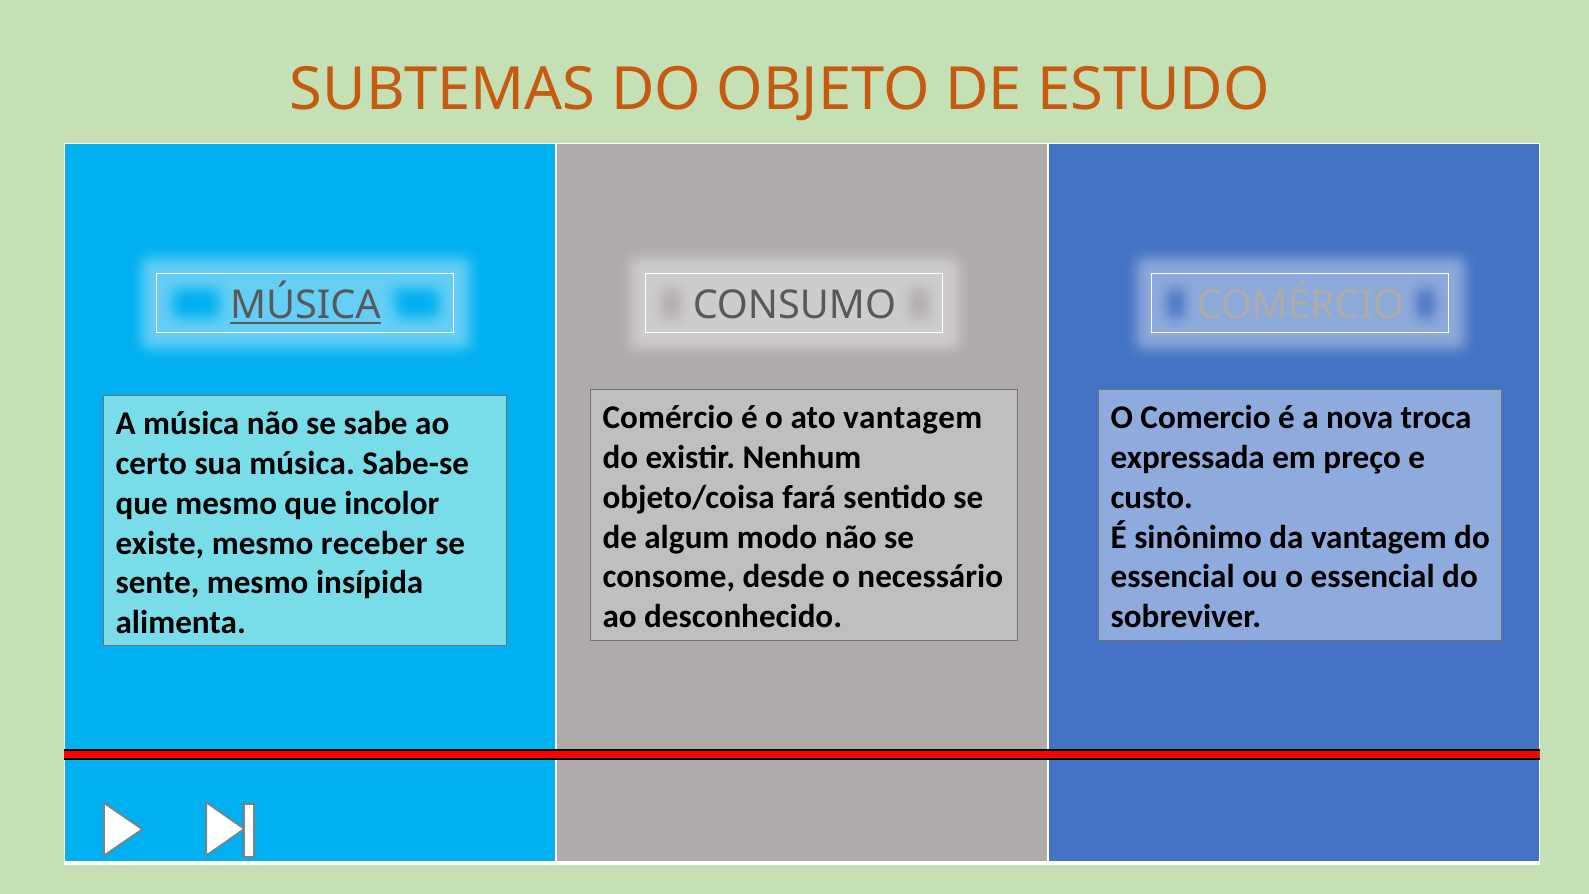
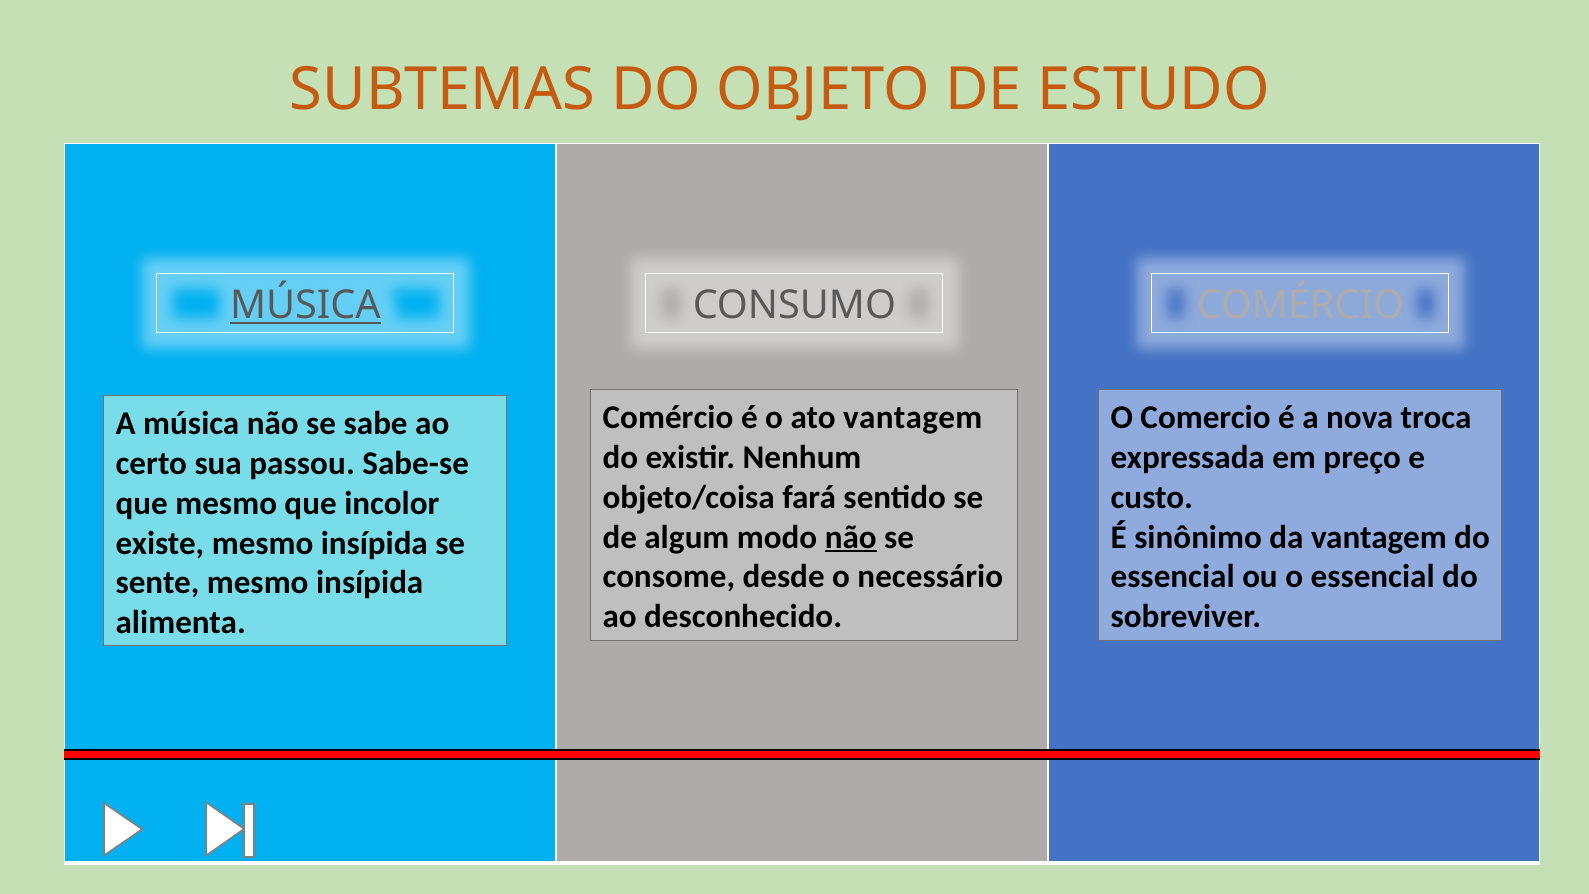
sua música: música -> passou (302, 464)
não underline: none -> present (851, 537)
existe mesmo receber: receber -> insípida (374, 543)
